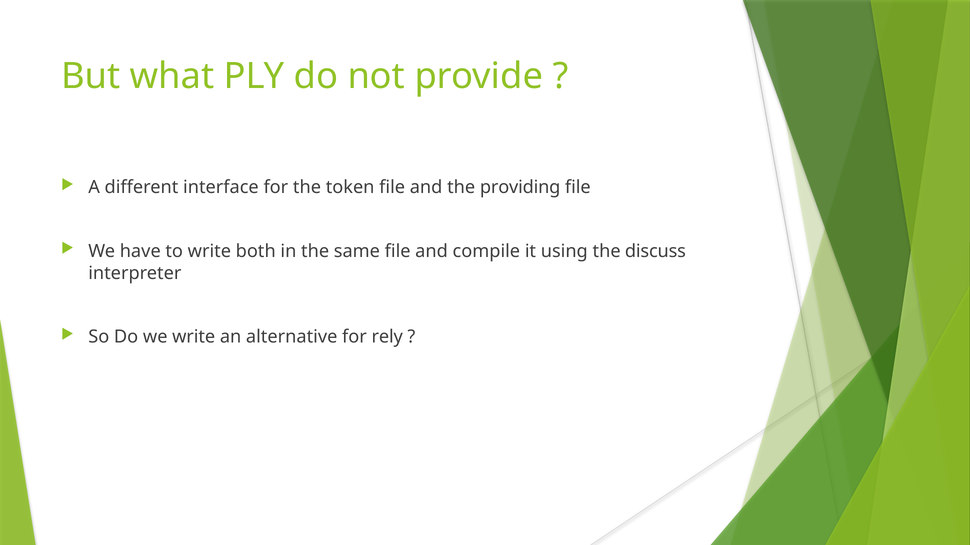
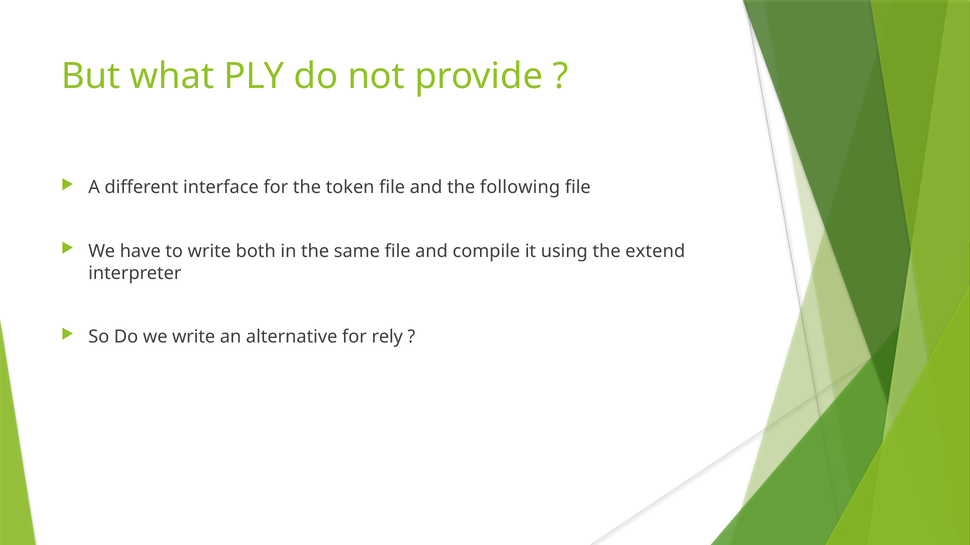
providing: providing -> following (520, 188)
discuss: discuss -> extend (655, 252)
